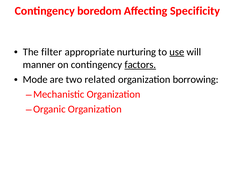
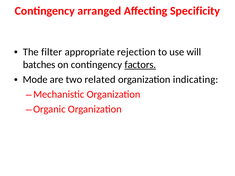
boredom: boredom -> arranged (99, 11)
nurturing: nurturing -> rejection (136, 52)
use underline: present -> none (177, 52)
manner: manner -> batches (39, 65)
borrowing: borrowing -> indicating (196, 80)
